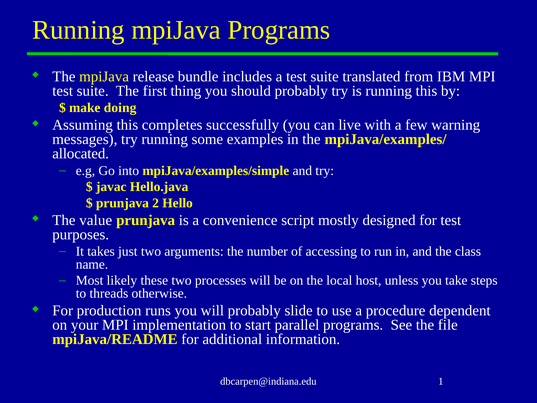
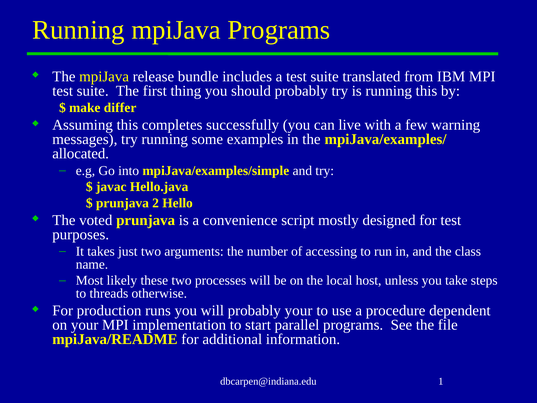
doing: doing -> differ (120, 108)
value: value -> voted (96, 220)
probably slide: slide -> your (299, 310)
